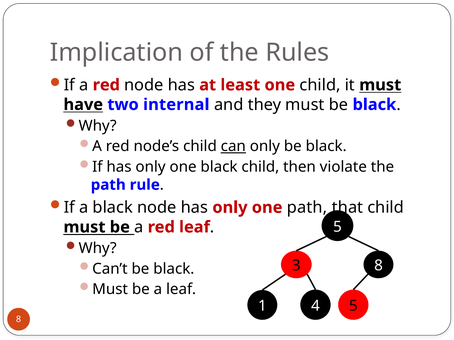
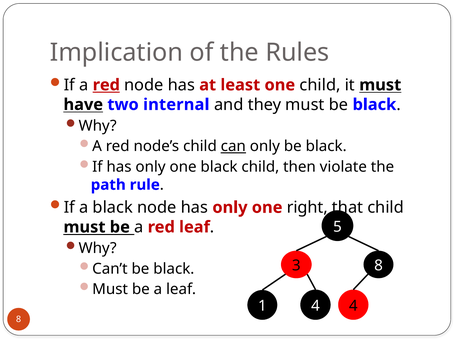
red underline: none -> present (106, 85)
one path: path -> right (307, 208)
1 5: 5 -> 4 (353, 306)
